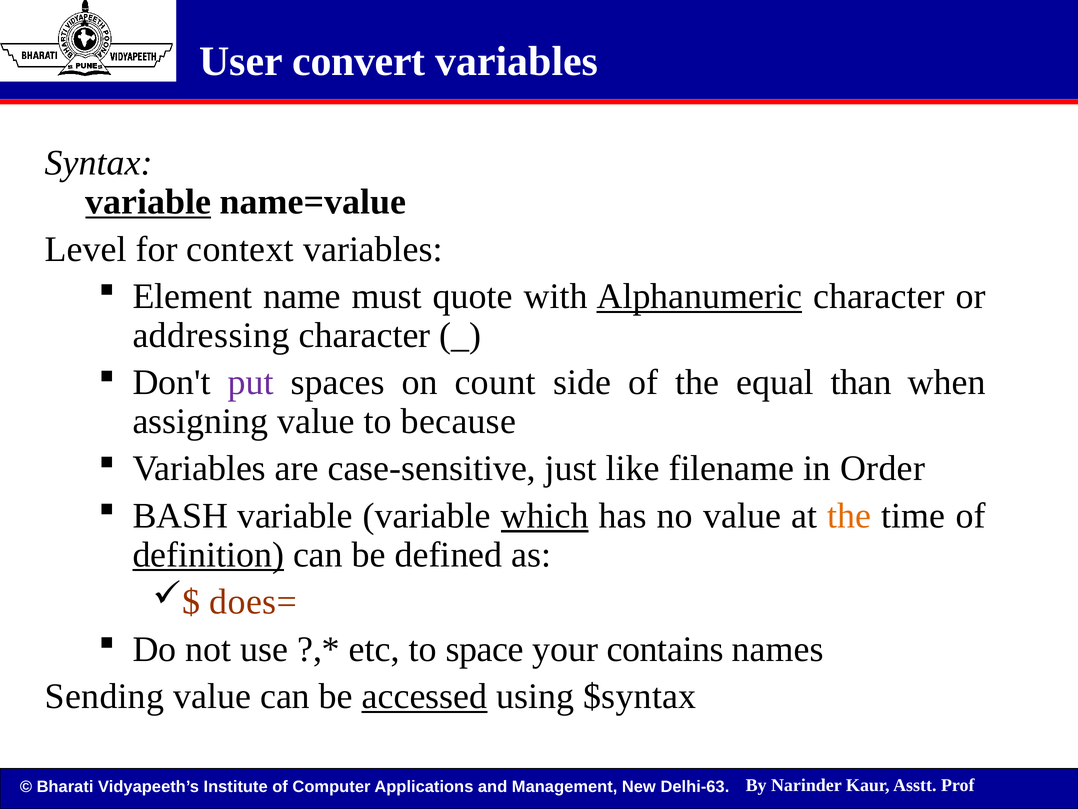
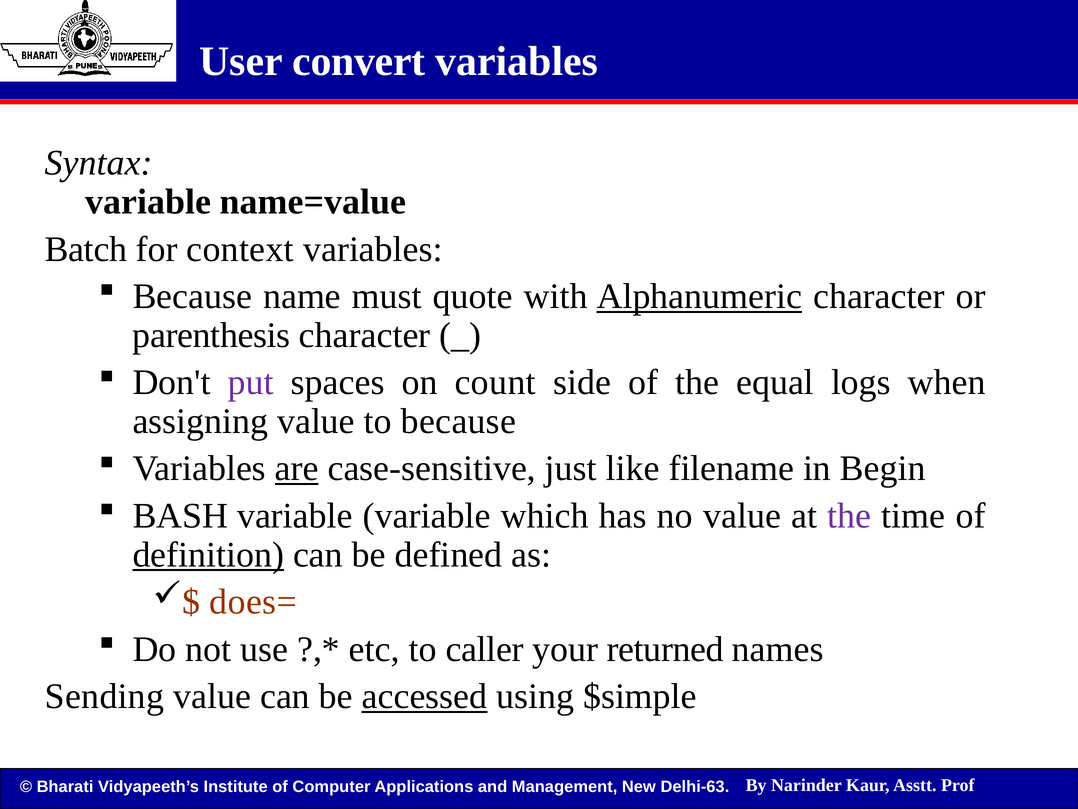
variable underline: present -> none (148, 202)
Level: Level -> Batch (86, 249)
Element: Element -> Because (192, 296)
addressing: addressing -> parenthesis (211, 335)
than: than -> logs (861, 382)
are underline: none -> present (297, 468)
Order: Order -> Begin (883, 468)
which underline: present -> none (545, 516)
the colour: orange -> purple (849, 516)
space: space -> caller (485, 649)
contains: contains -> returned (665, 649)
$syntax: $syntax -> $simple (640, 696)
